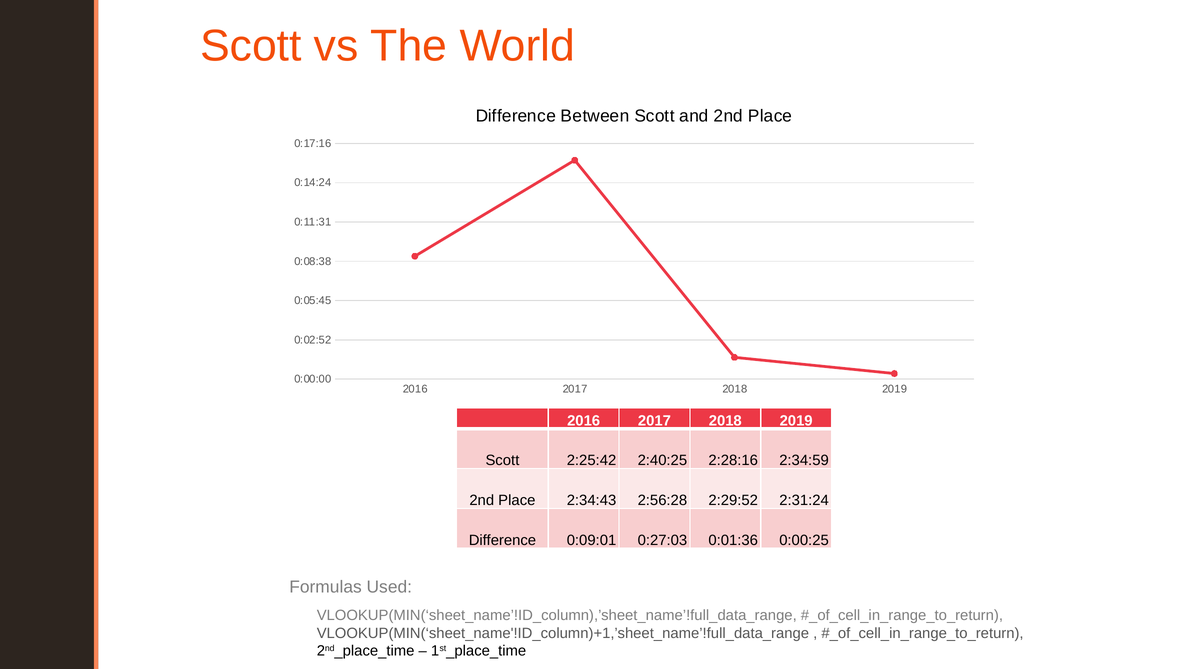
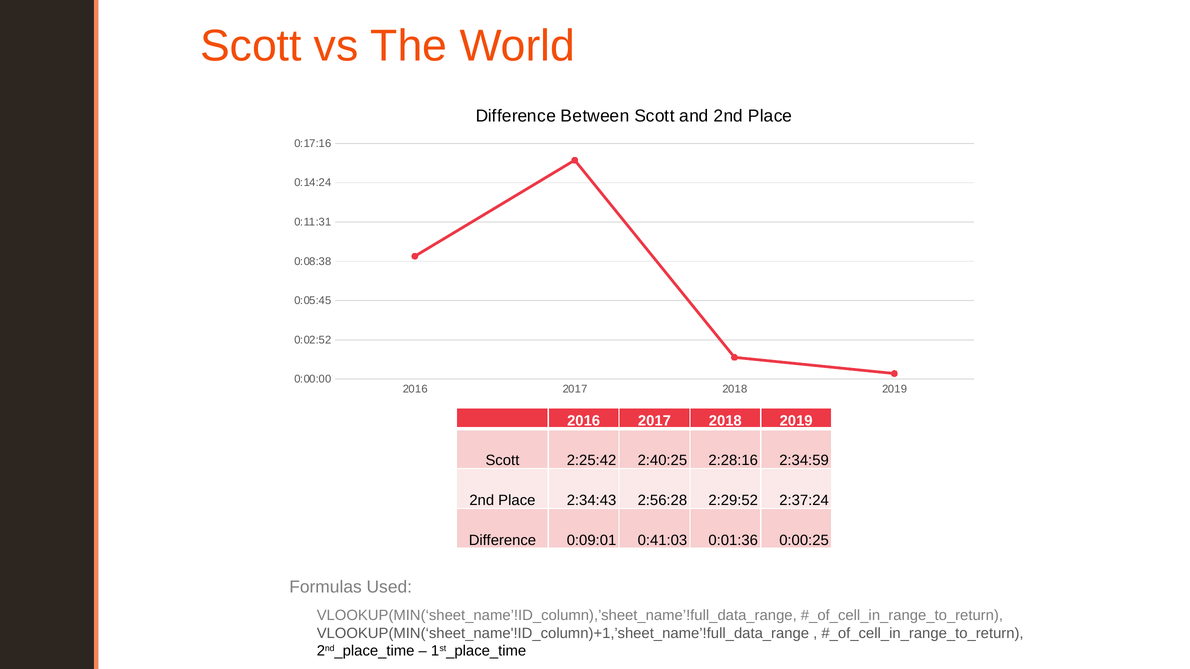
2:31:24: 2:31:24 -> 2:37:24 (804, 501)
0:27:03: 0:27:03 -> 0:41:03 (662, 541)
